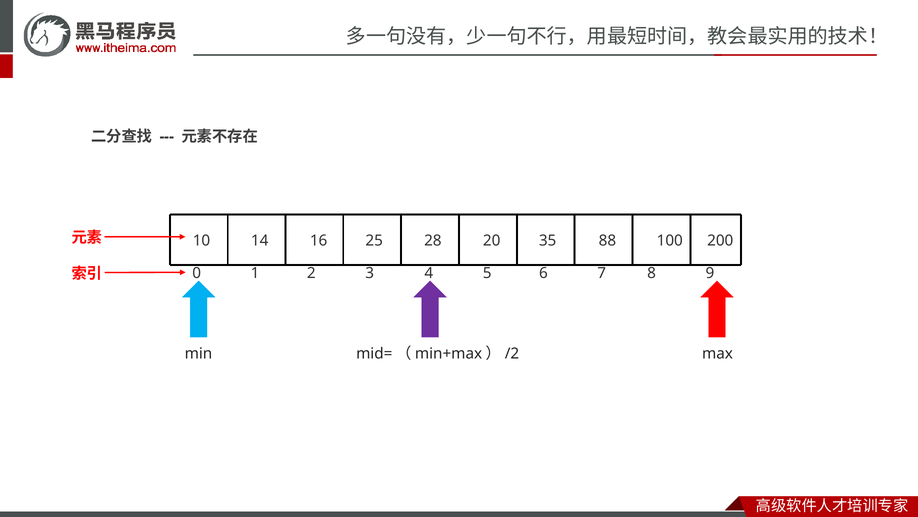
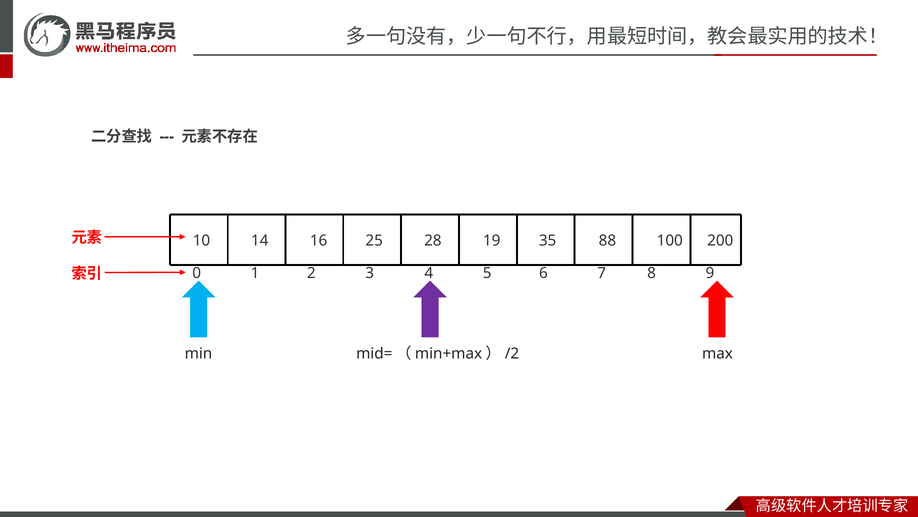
20: 20 -> 19 (492, 240)
